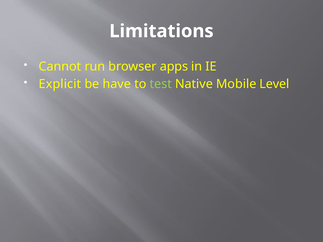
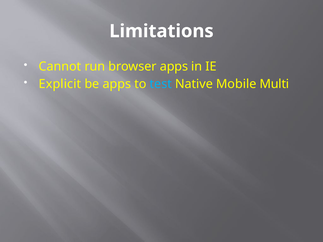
be have: have -> apps (117, 84)
test colour: light green -> light blue (161, 84)
Level: Level -> Multi (274, 84)
